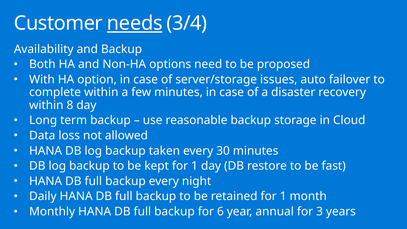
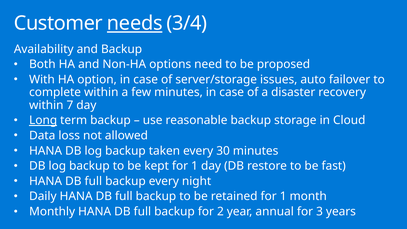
8: 8 -> 7 (70, 105)
Long underline: none -> present (43, 120)
6: 6 -> 2 (220, 212)
